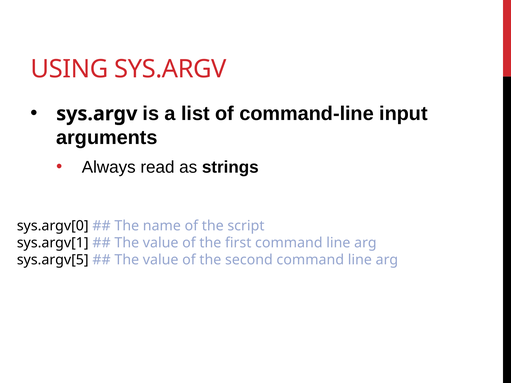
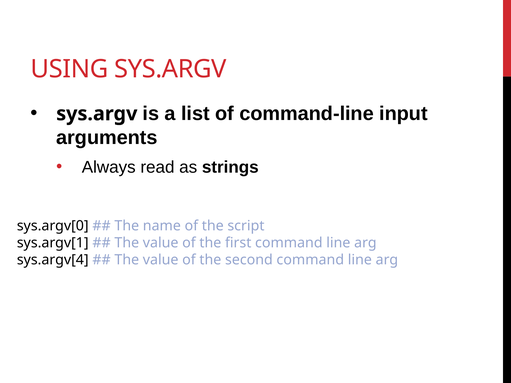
sys.argv[5: sys.argv[5 -> sys.argv[4 (53, 260)
